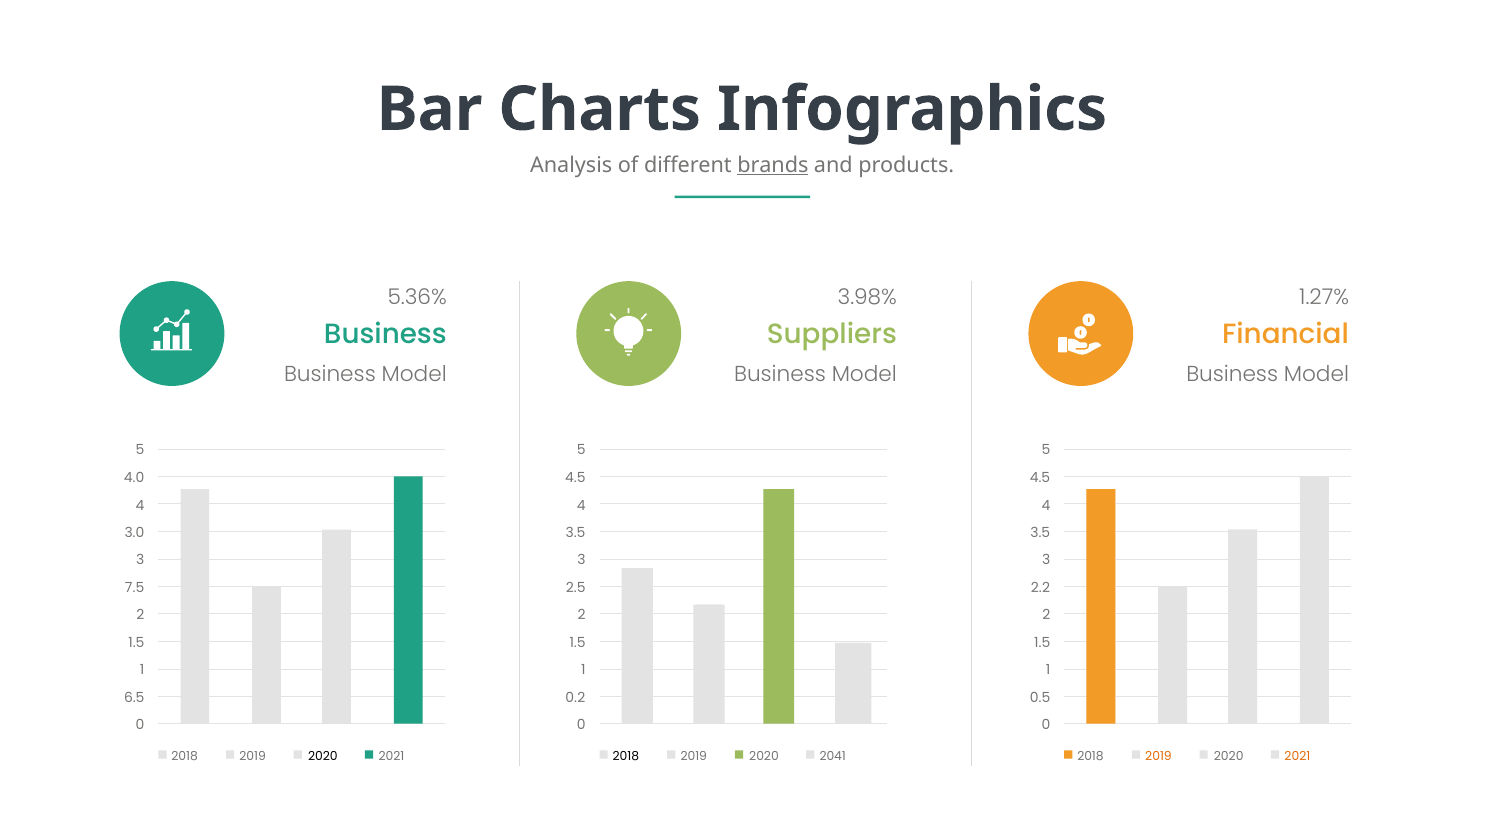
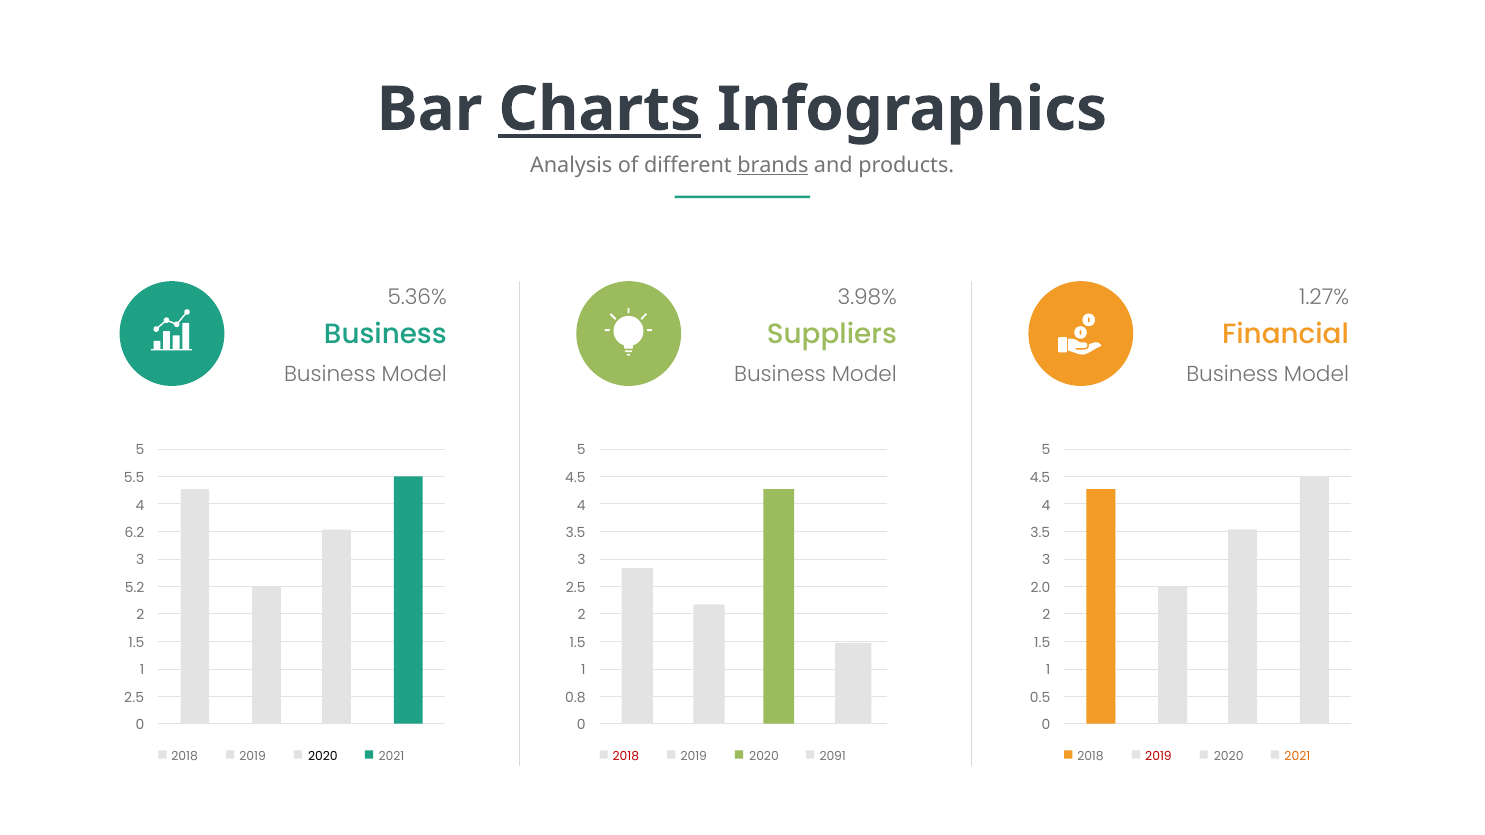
Charts underline: none -> present (600, 109)
4.0: 4.0 -> 5.5 (134, 478)
3.0: 3.0 -> 6.2 (134, 533)
7.5: 7.5 -> 5.2 (135, 588)
2.2: 2.2 -> 2.0 (1041, 588)
6.5: 6.5 -> 2.5 (134, 698)
0.2: 0.2 -> 0.8 (575, 698)
2018 colour: black -> red (626, 756)
2041: 2041 -> 2091 (833, 756)
2019 colour: orange -> red (1159, 756)
